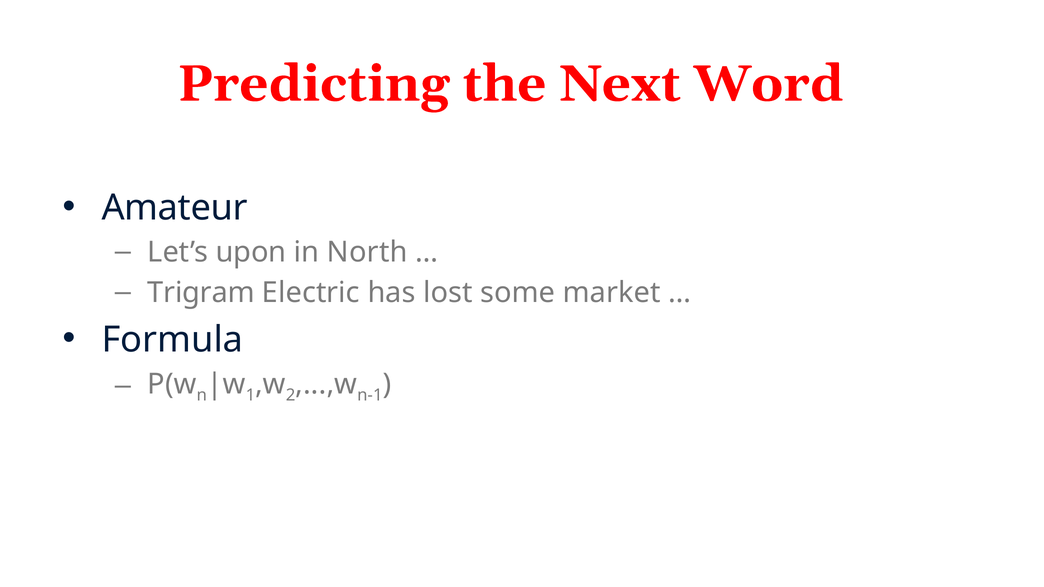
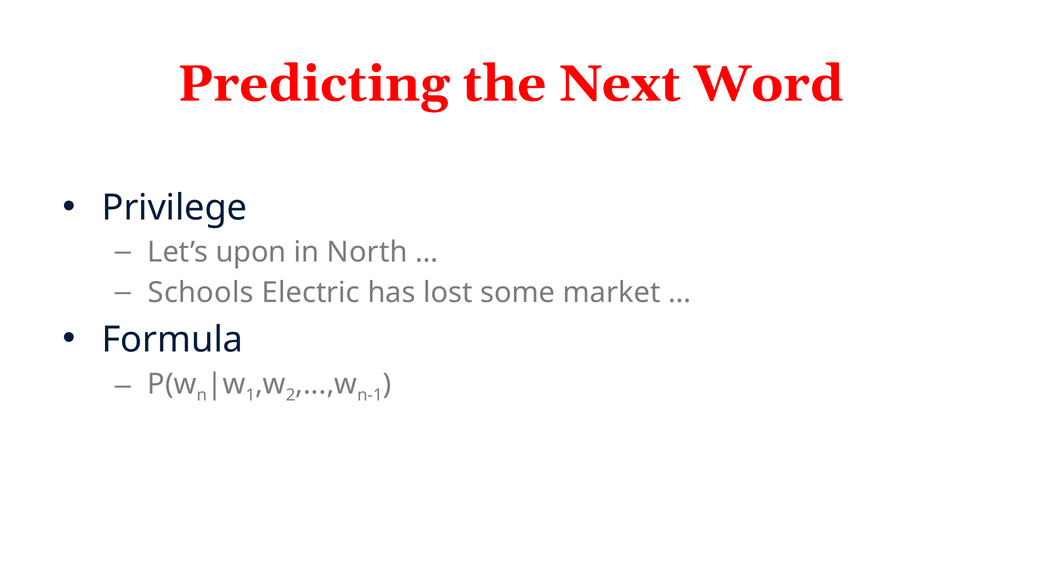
Amateur: Amateur -> Privilege (175, 208)
Trigram: Trigram -> Schools (201, 293)
